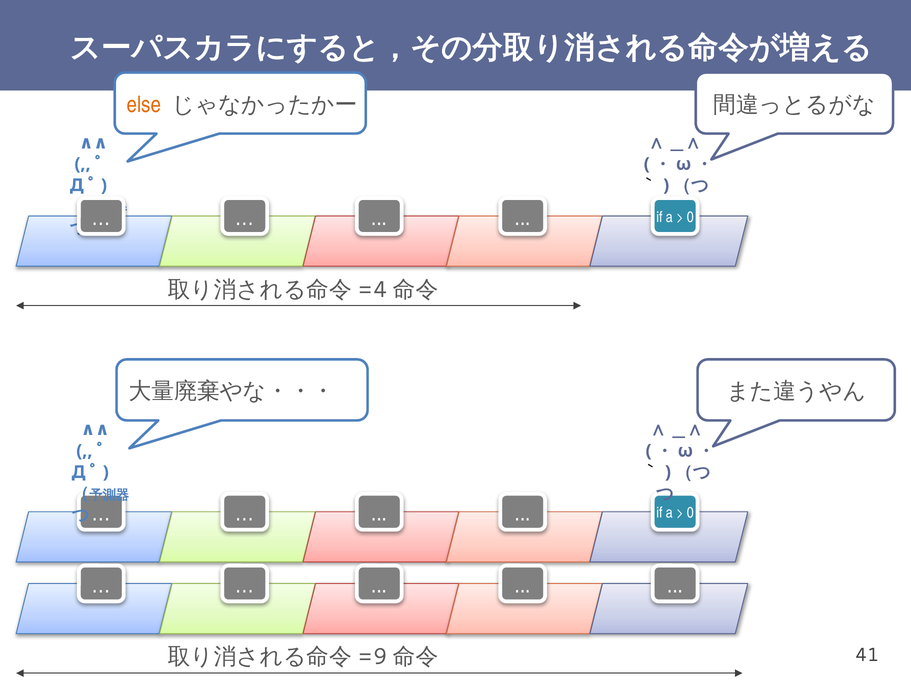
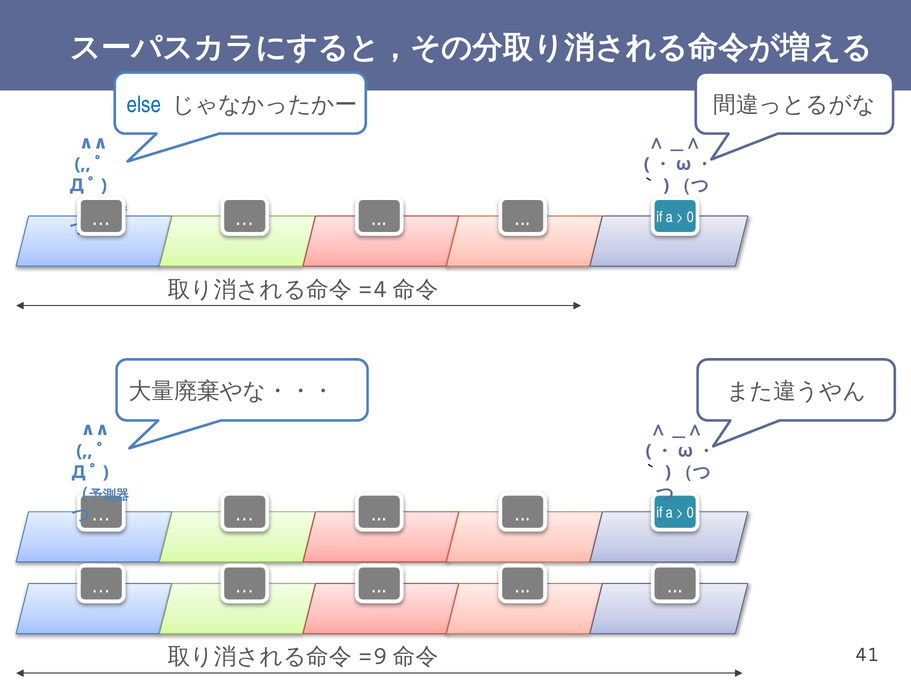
else colour: orange -> blue (144, 105)
